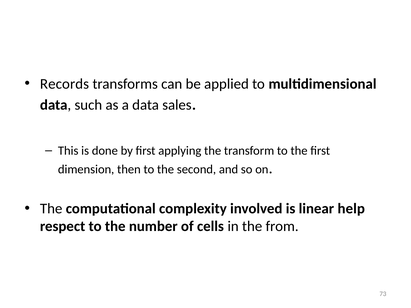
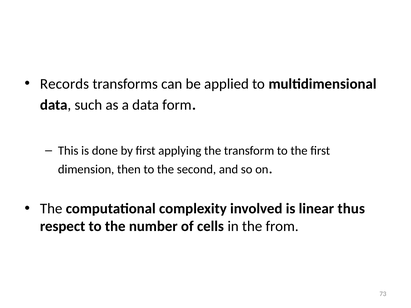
sales: sales -> form (177, 105)
help: help -> thus (351, 209)
